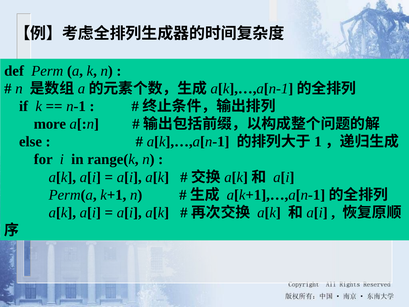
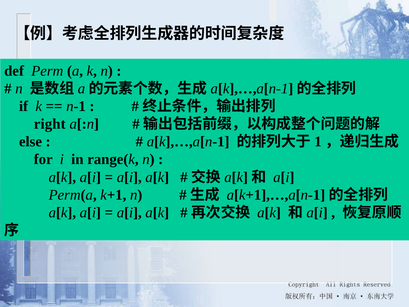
more: more -> right (50, 124)
